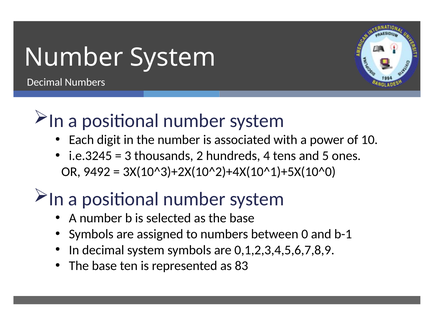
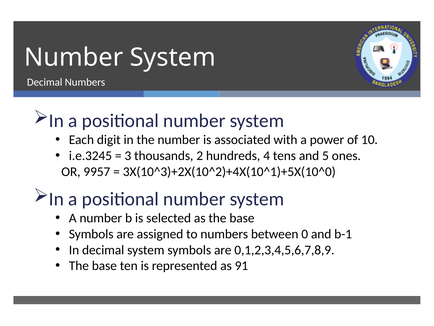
9492: 9492 -> 9957 (97, 171)
83: 83 -> 91 (241, 266)
